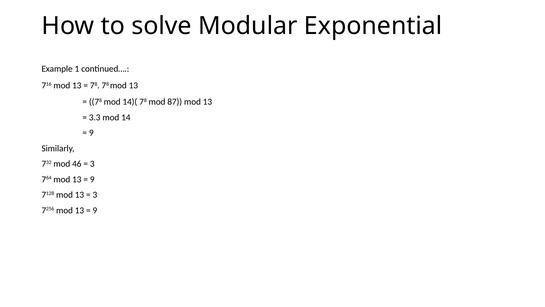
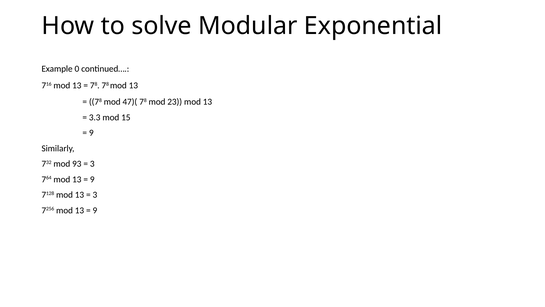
1: 1 -> 0 (77, 69)
14)(: 14)( -> 47)( (130, 102)
87: 87 -> 23 (175, 102)
14: 14 -> 15 (126, 117)
46: 46 -> 93 (77, 164)
